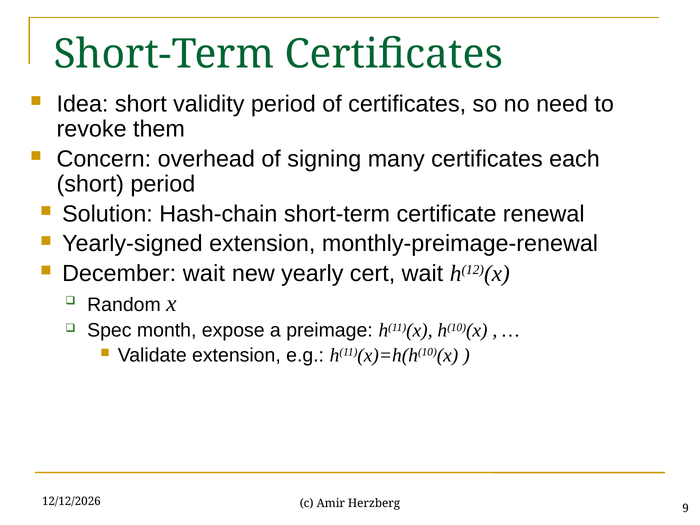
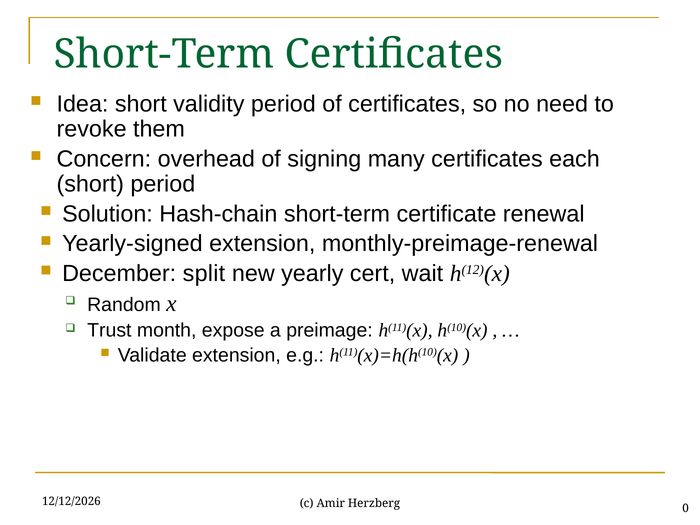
December wait: wait -> split (204, 274)
Spec: Spec -> Trust (109, 330)
9: 9 -> 0 (686, 508)
